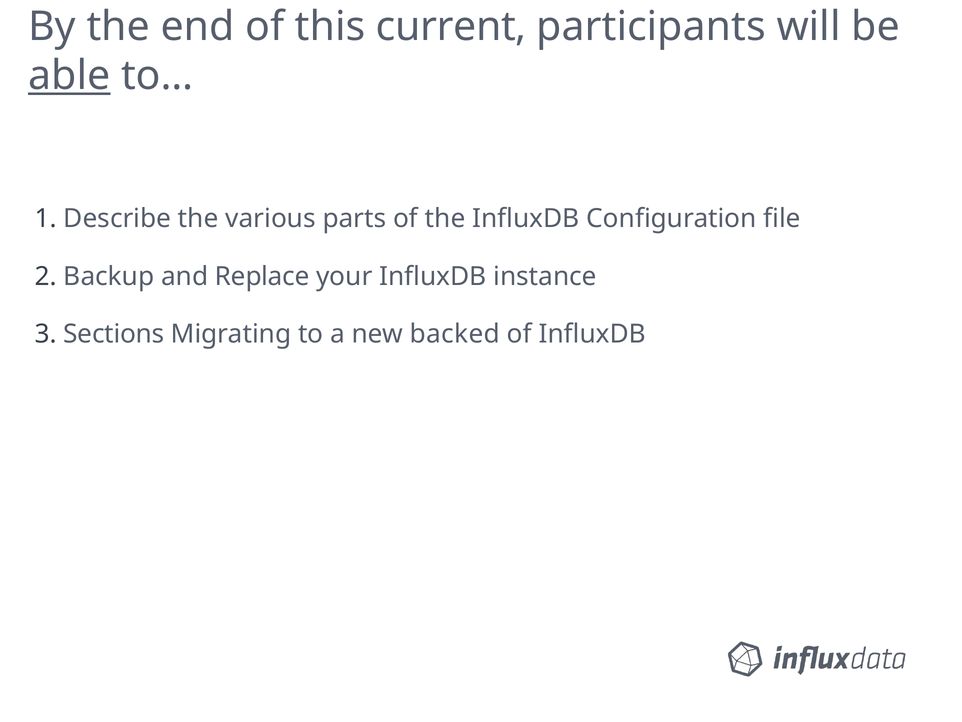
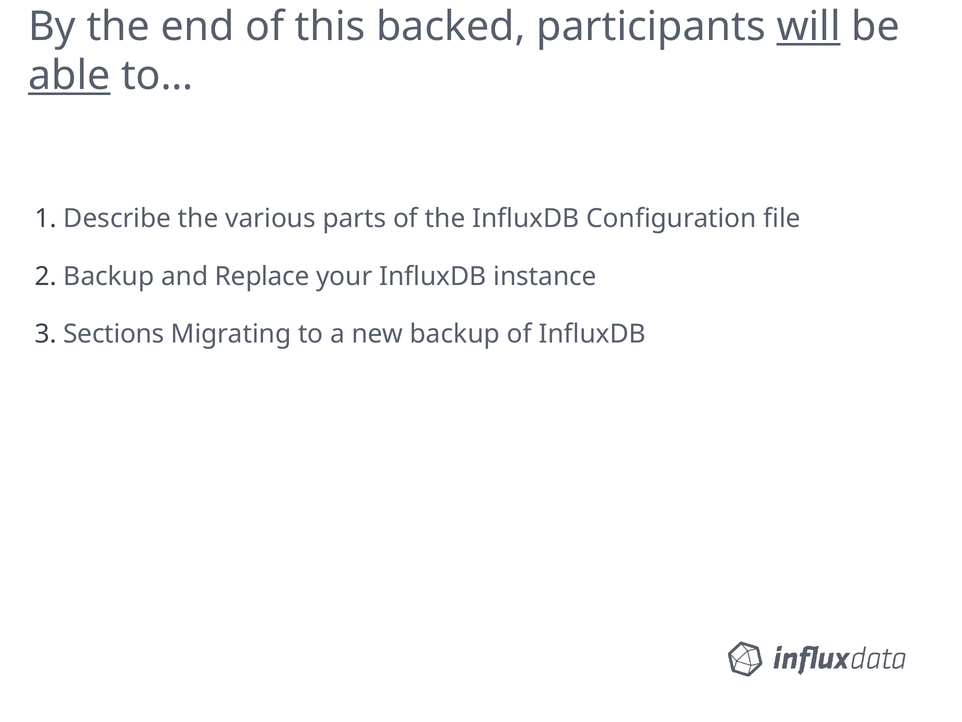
current: current -> backed (451, 26)
will underline: none -> present (809, 26)
new backed: backed -> backup (455, 334)
